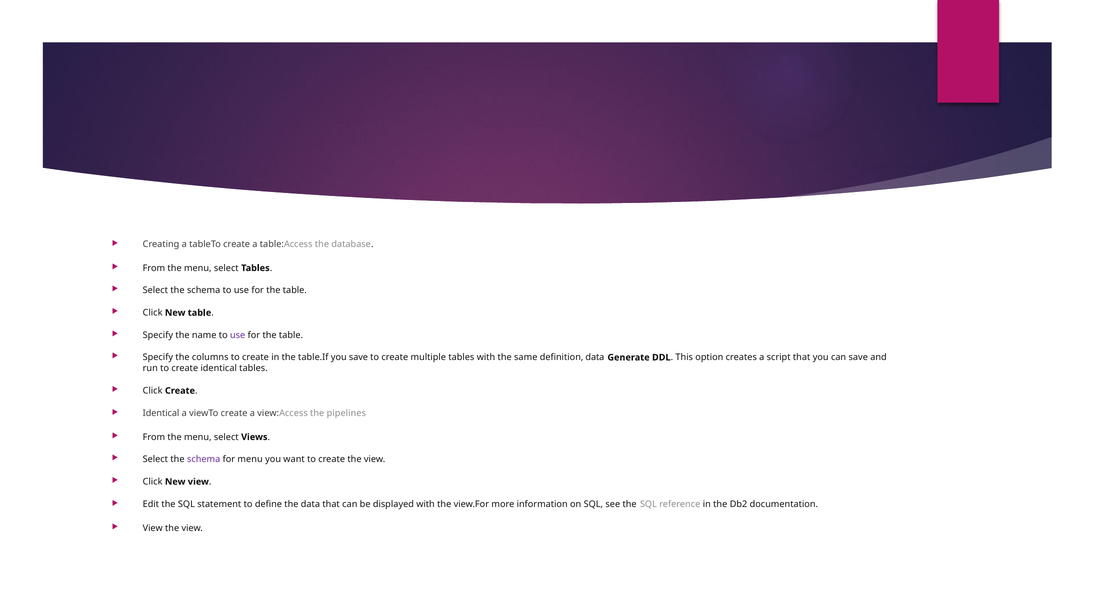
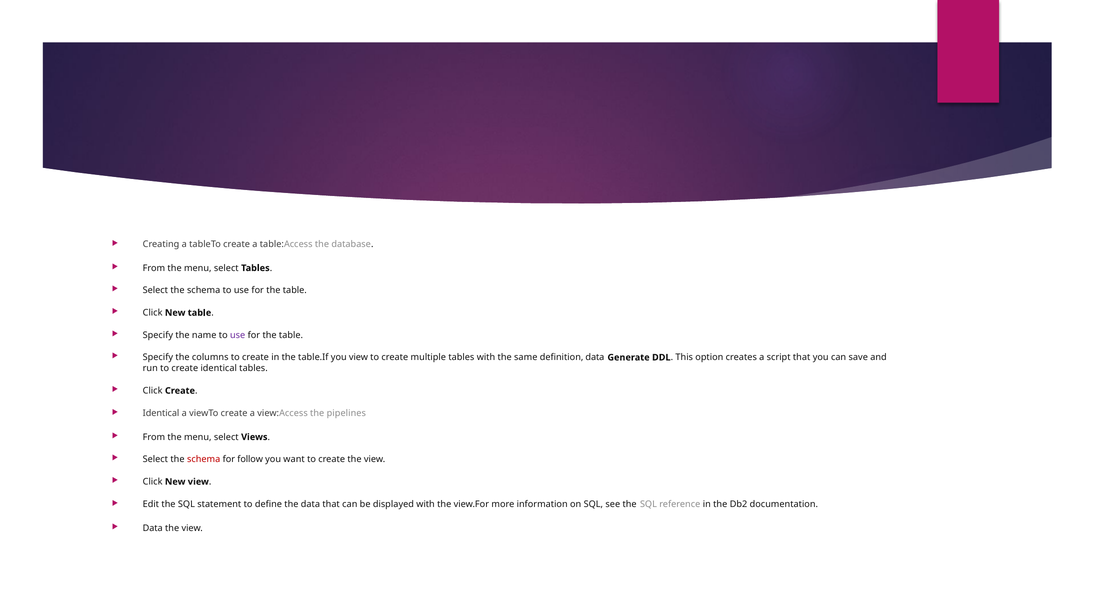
you save: save -> view (358, 357)
schema colour: purple -> red (204, 459)
for menu: menu -> follow (250, 459)
View: View -> Data (153, 528)
